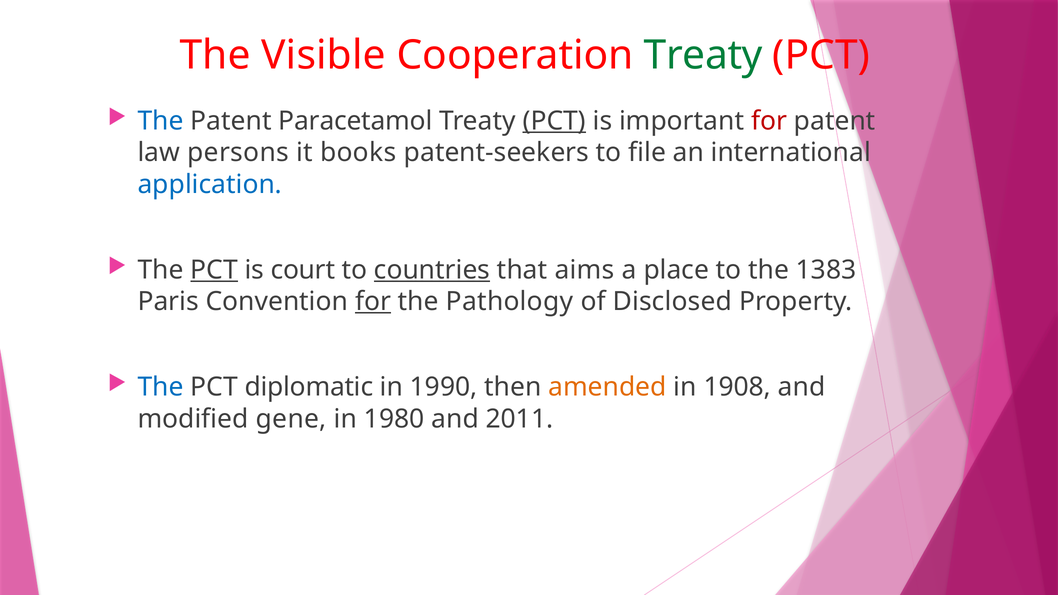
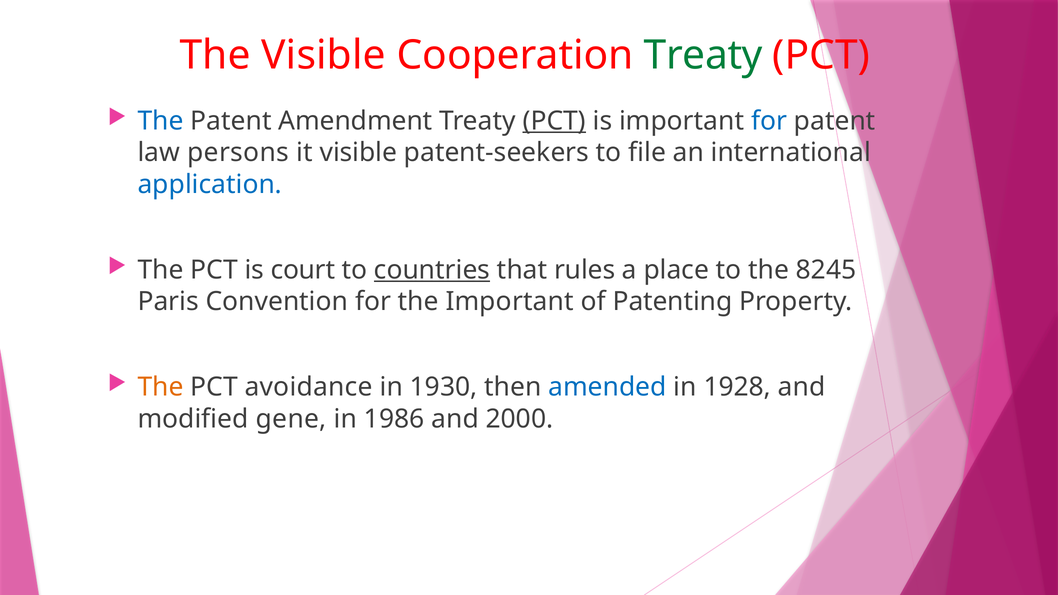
Paracetamol: Paracetamol -> Amendment (355, 121)
for colour: red -> blue (769, 121)
it books: books -> visible (358, 153)
PCT underline: present -> none (214, 270)
aims: aims -> rules (585, 270)
1383: 1383 -> 8245 (826, 270)
for underline: present -> none (373, 302)
the Pathology: Pathology -> Important (510, 302)
Disclosed: Disclosed -> Patenting (672, 302)
The colour: blue -> orange (161, 387)
diplomatic: diplomatic -> avoidance (309, 387)
1990: 1990 -> 1930 (444, 387)
amended colour: orange -> blue (607, 387)
1908: 1908 -> 1928 (737, 387)
1980: 1980 -> 1986 (394, 419)
2011: 2011 -> 2000 (520, 419)
